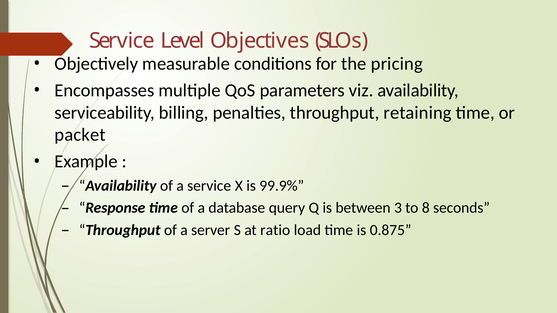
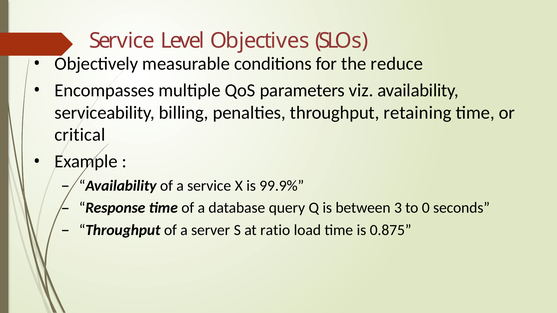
pricing: pricing -> reduce (397, 64)
packet: packet -> critical (80, 135)
8: 8 -> 0 (426, 208)
